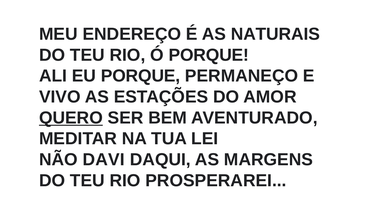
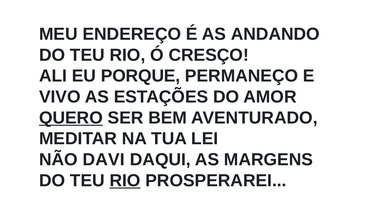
NATURAIS: NATURAIS -> ANDANDO (275, 34)
Ó PORQUE: PORQUE -> CRESÇO (209, 55)
RIO underline: none -> present (125, 180)
